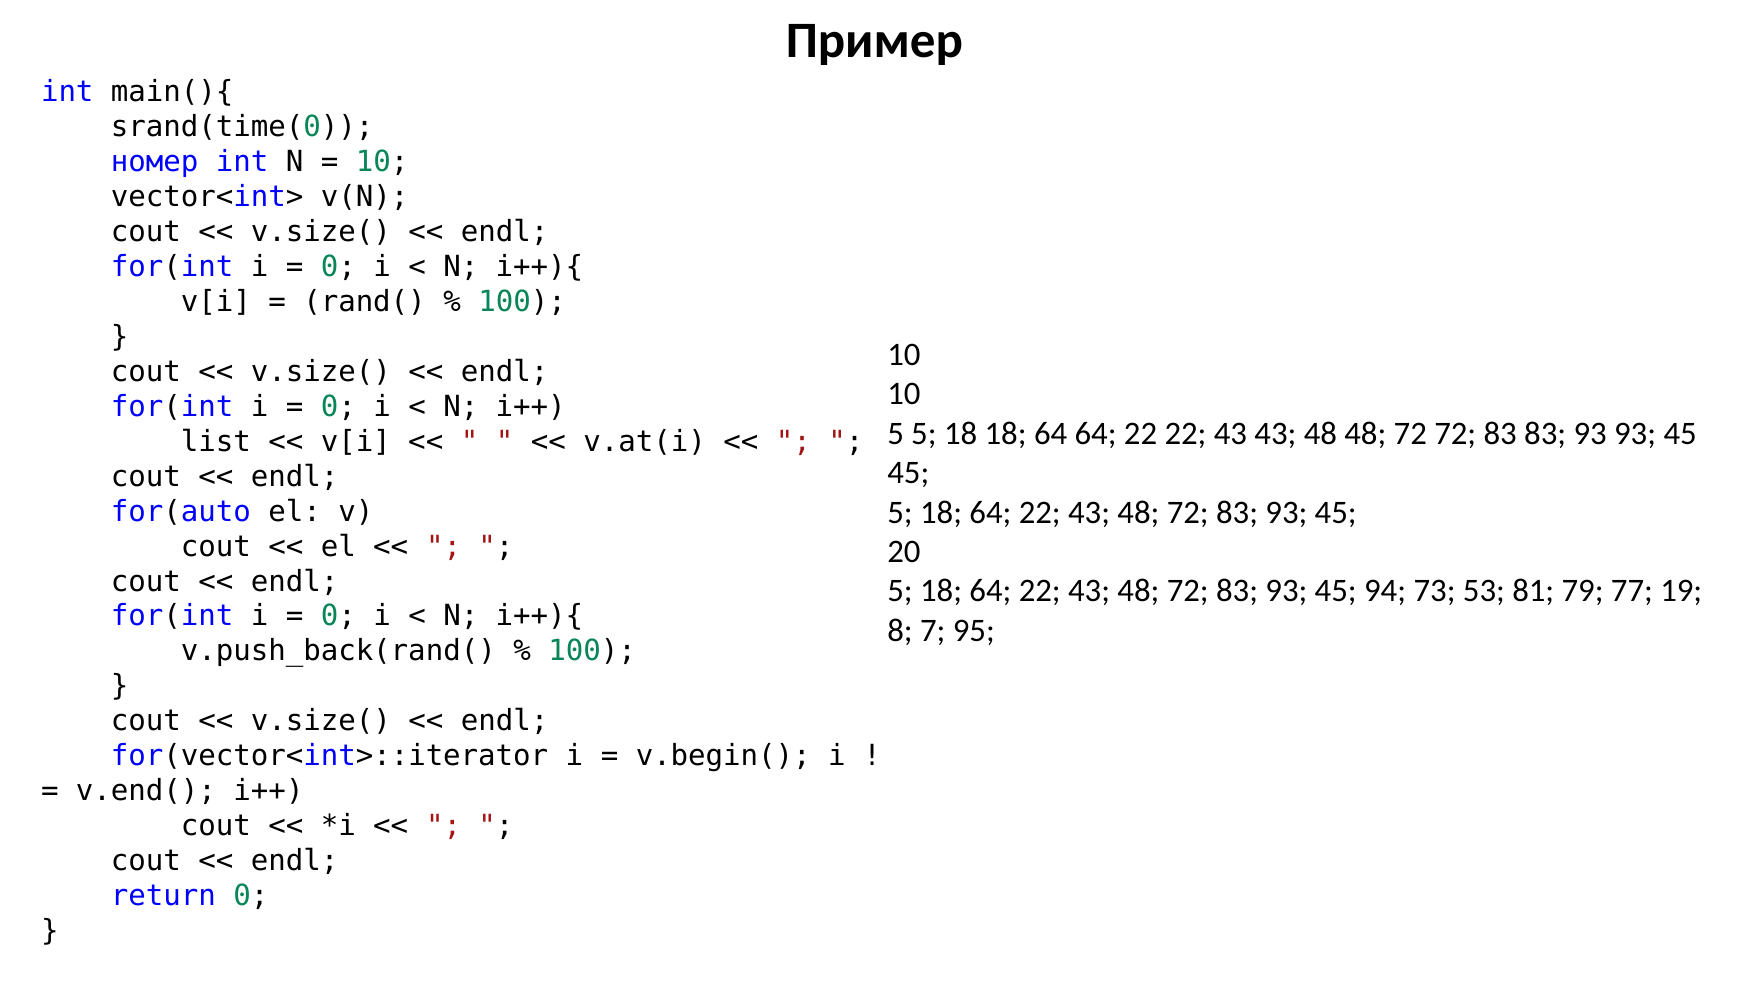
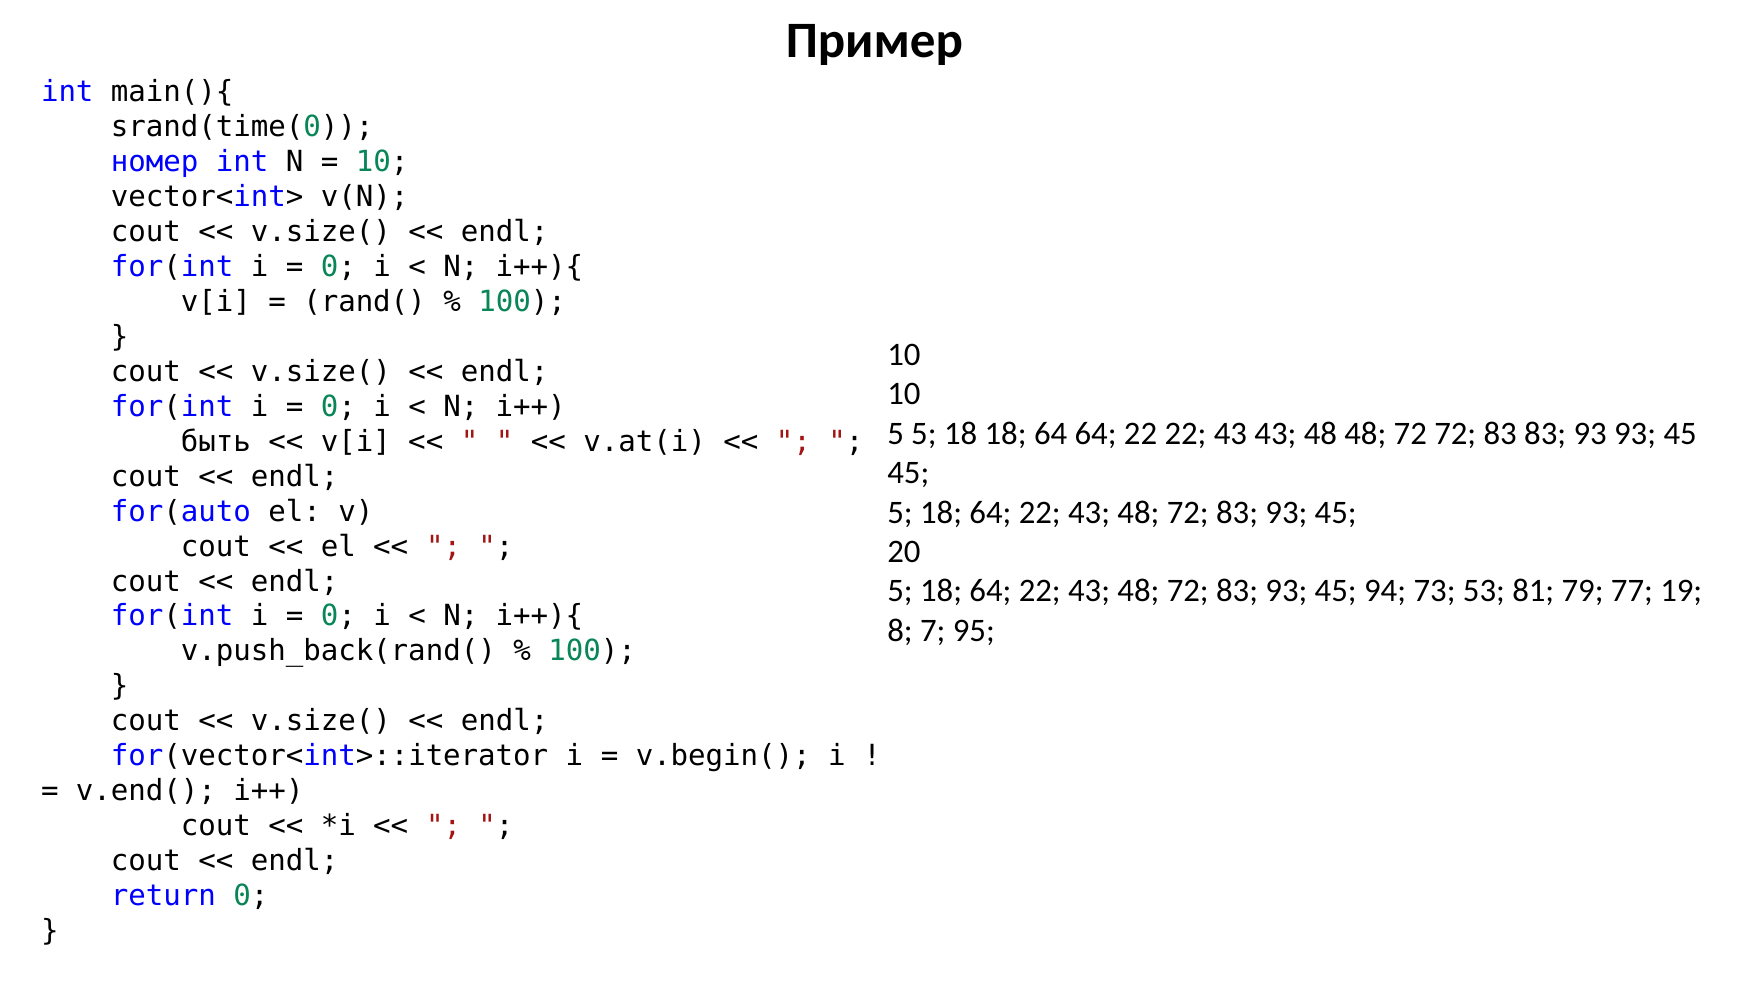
list: list -> быть (216, 441)
